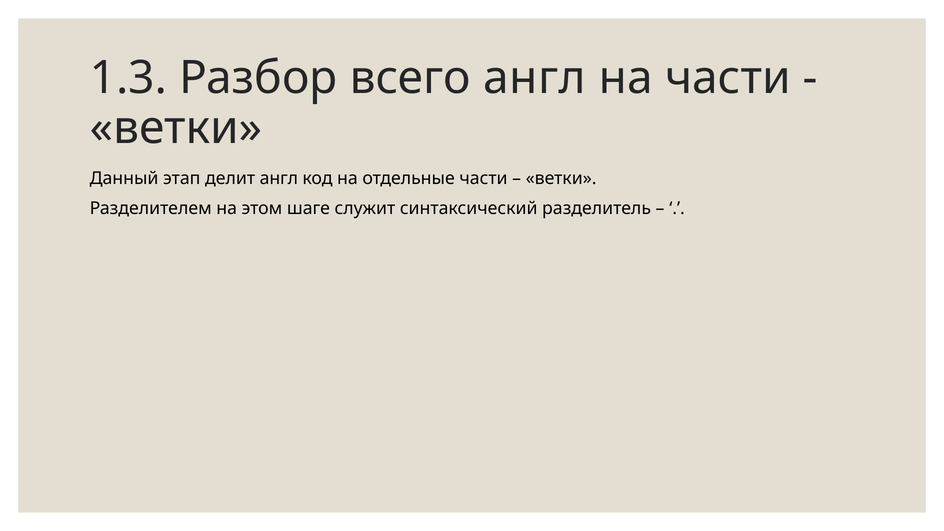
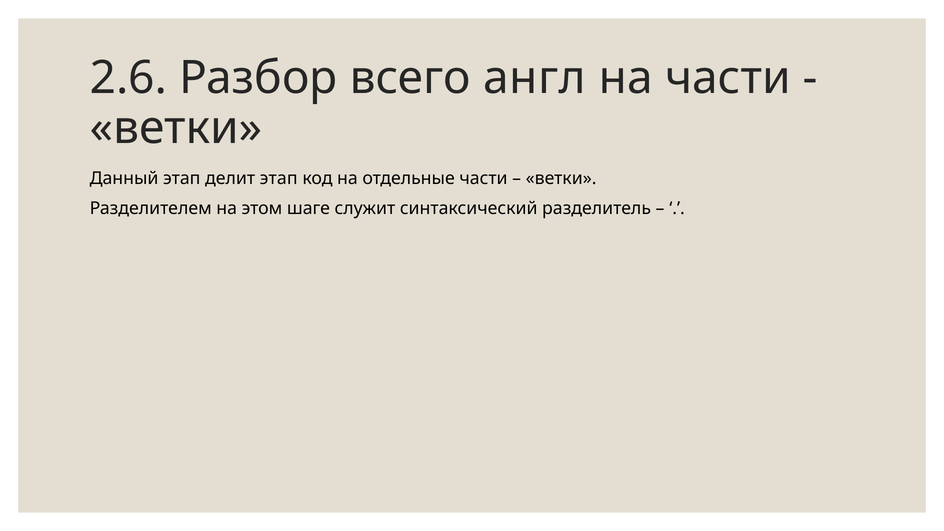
1.3: 1.3 -> 2.6 (128, 78)
делит англ: англ -> этап (279, 178)
